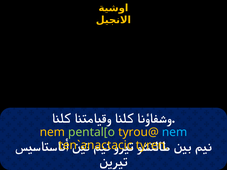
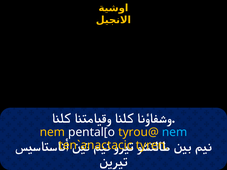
pental[o colour: light green -> white (92, 132)
